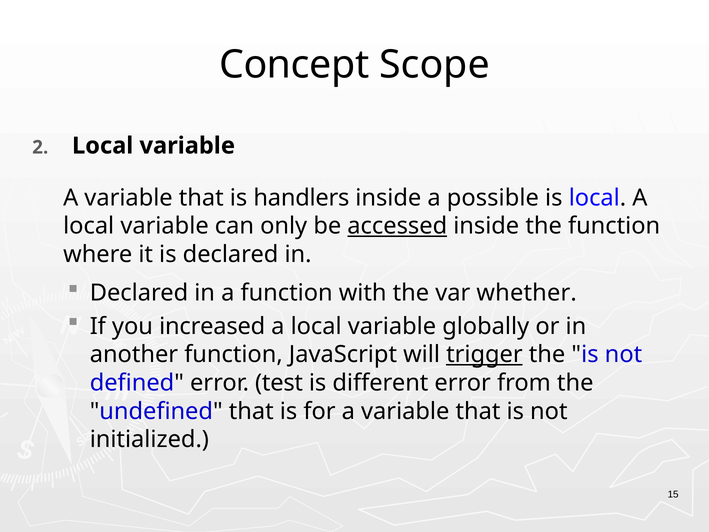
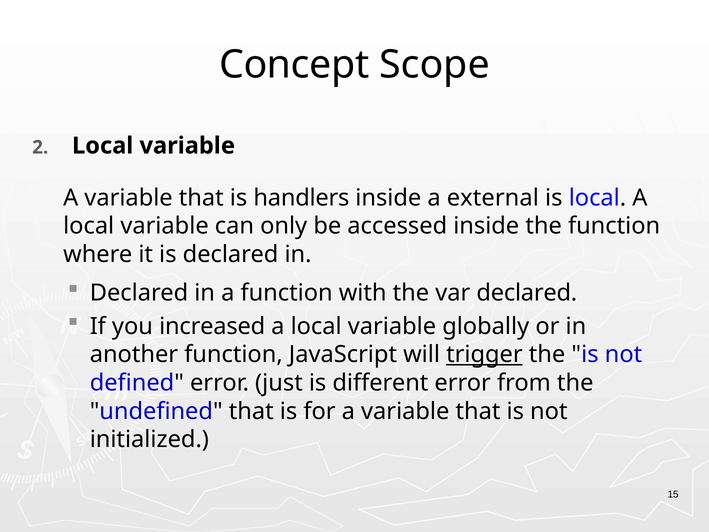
possible: possible -> external (493, 198)
accessed underline: present -> none (397, 226)
var whether: whether -> declared (527, 293)
test: test -> just (279, 383)
